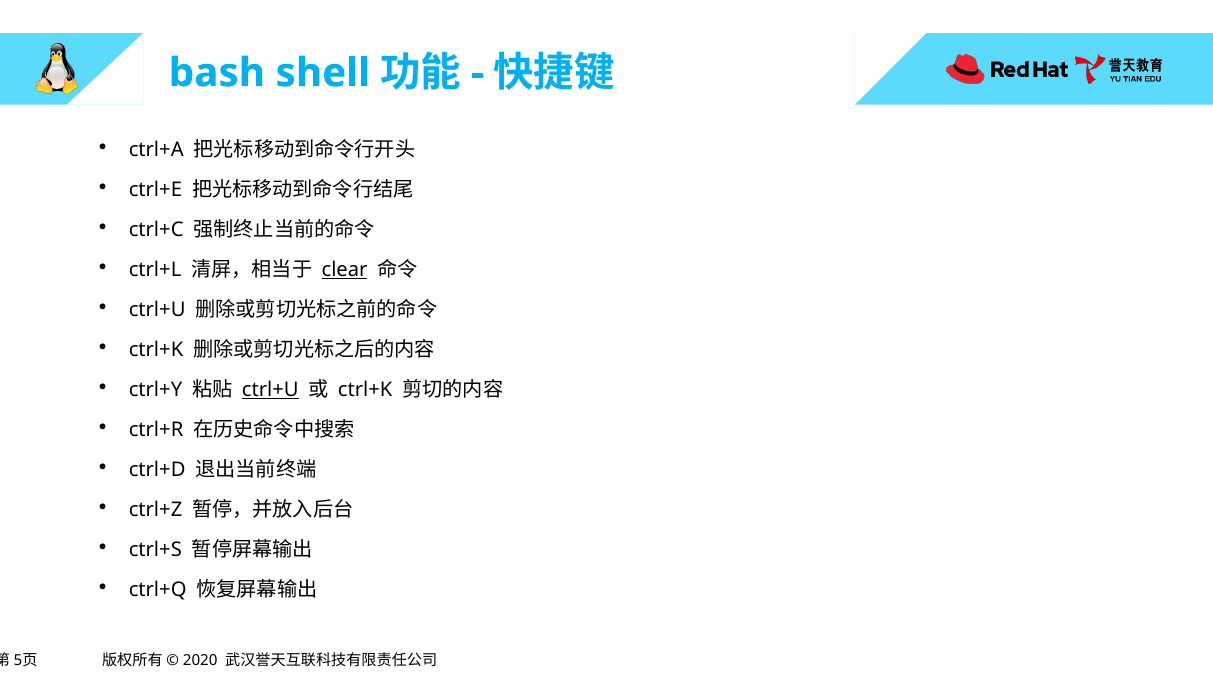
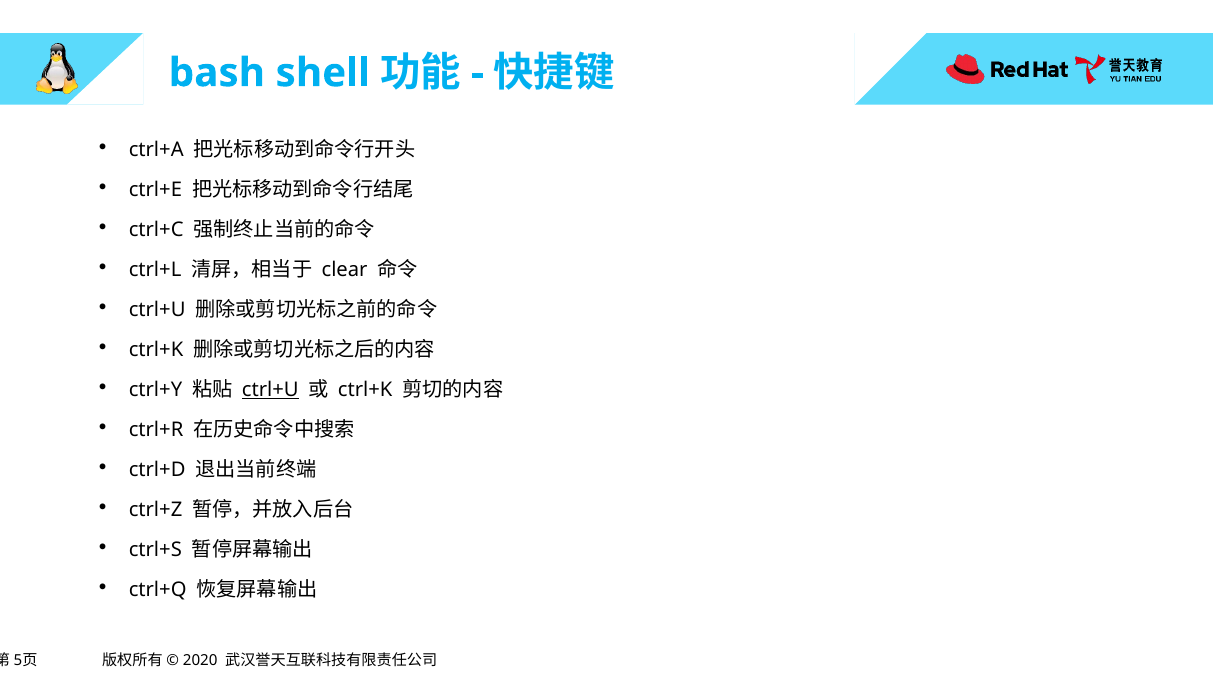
clear underline: present -> none (345, 270)
